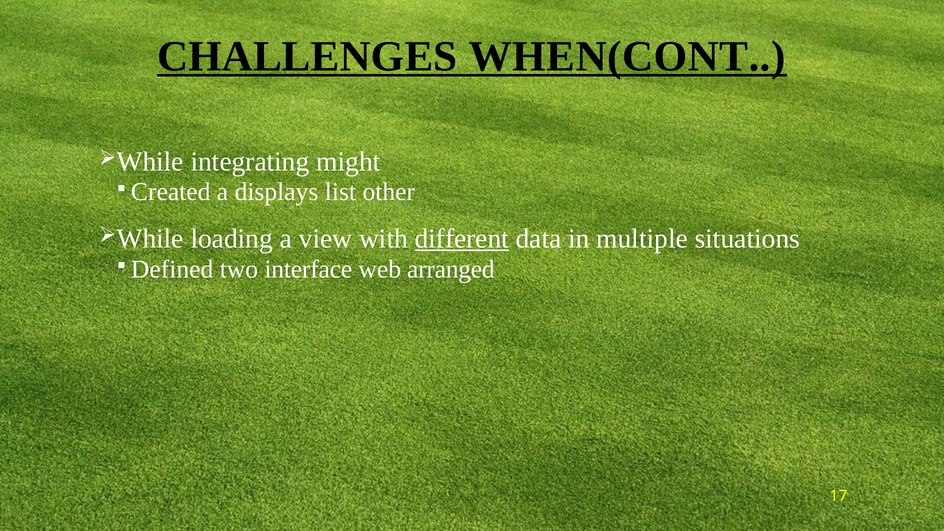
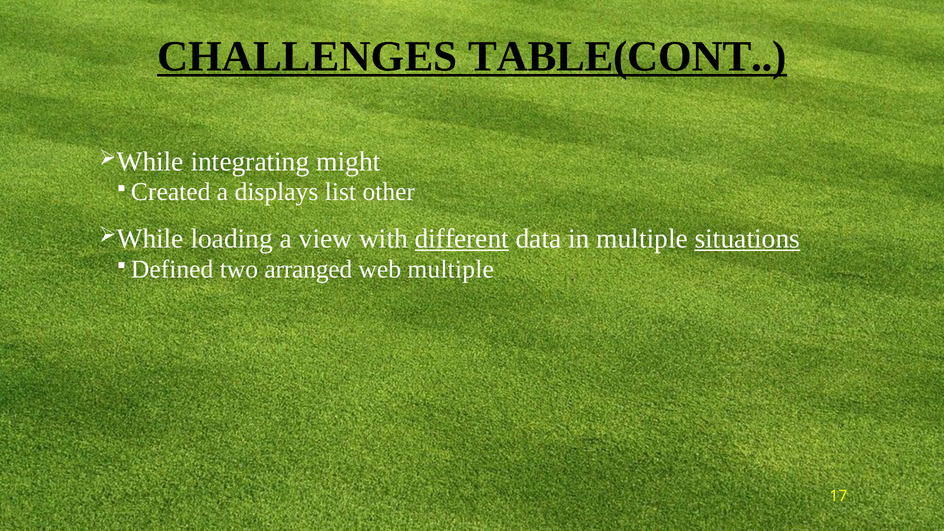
WHEN(CONT: WHEN(CONT -> TABLE(CONT (627, 56)
situations underline: none -> present (747, 238)
interface: interface -> arranged (308, 269)
web arranged: arranged -> multiple (451, 269)
